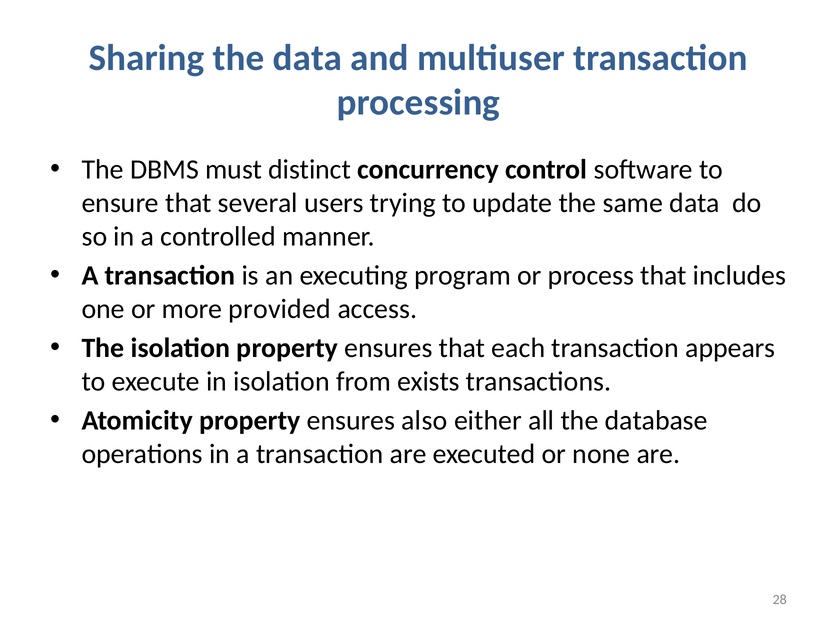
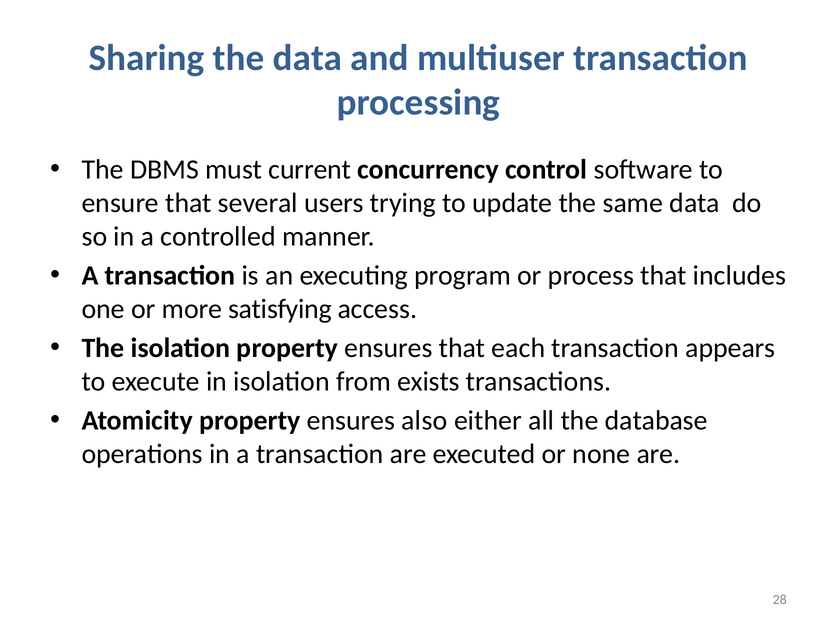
distinct: distinct -> current (310, 169)
provided: provided -> satisfying (280, 309)
